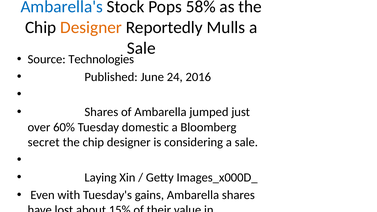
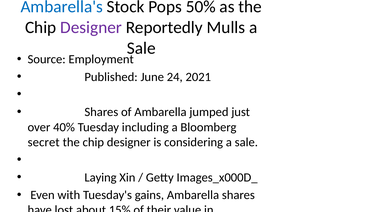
58%: 58% -> 50% (201, 7)
Designer colour: orange -> purple (91, 27)
Technologies: Technologies -> Employment (101, 59)
2016: 2016 -> 2021 (198, 77)
60%: 60% -> 40% (64, 127)
domestic: domestic -> including (145, 127)
